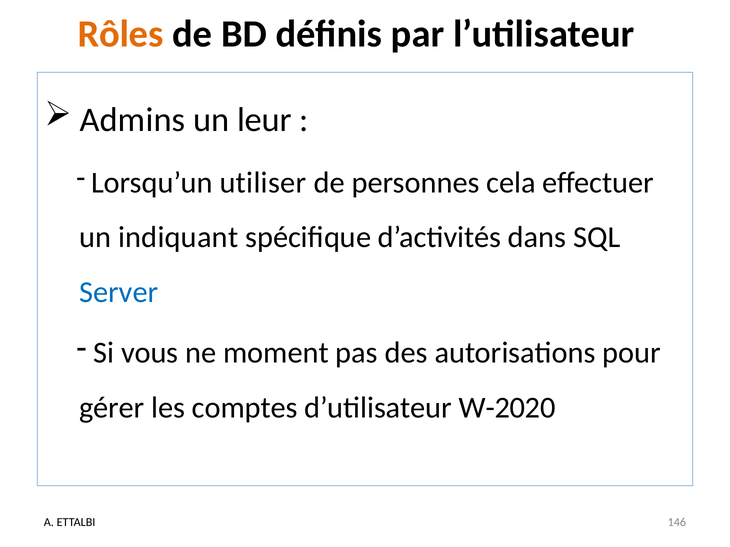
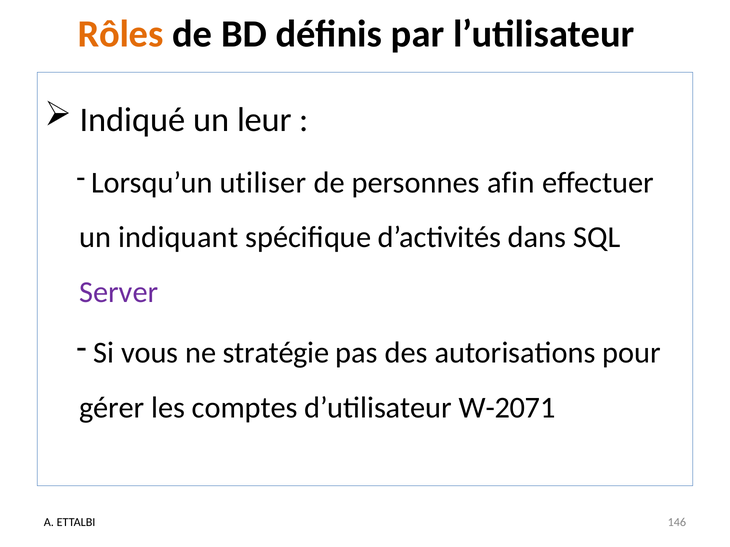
Admins: Admins -> Indiqué (133, 120)
cela: cela -> afin (511, 183)
Server colour: blue -> purple (119, 292)
moment: moment -> stratégie (276, 353)
W-2020: W-2020 -> W-2071 (507, 408)
